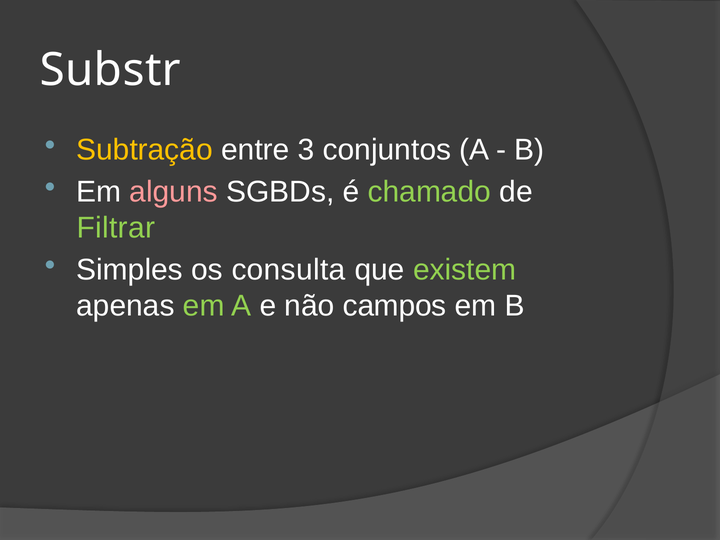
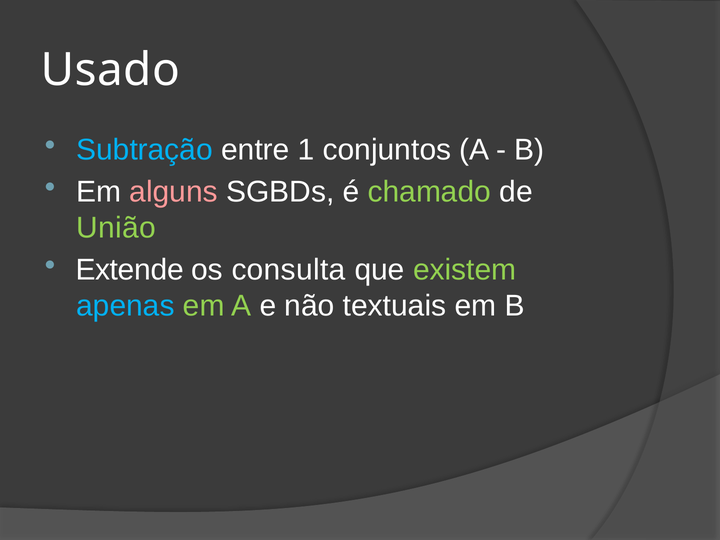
Substr: Substr -> Usado (110, 70)
Subtração colour: yellow -> light blue (145, 150)
3: 3 -> 1 (306, 150)
Filtrar: Filtrar -> União (116, 228)
Simples: Simples -> Extende (130, 270)
apenas colour: white -> light blue (125, 306)
campos: campos -> textuais (395, 306)
